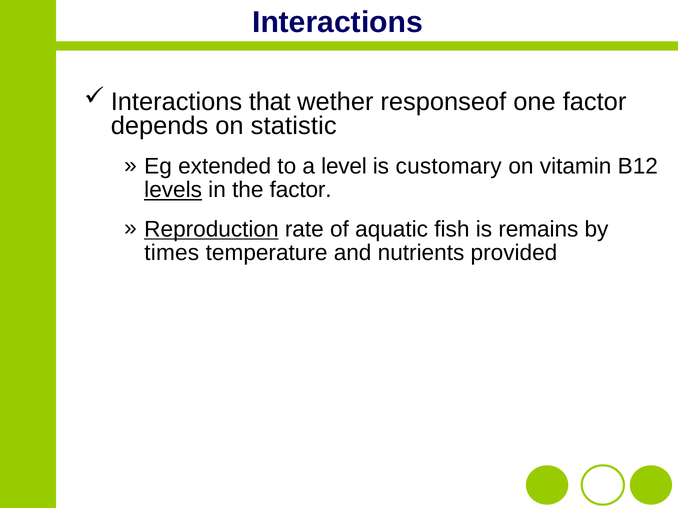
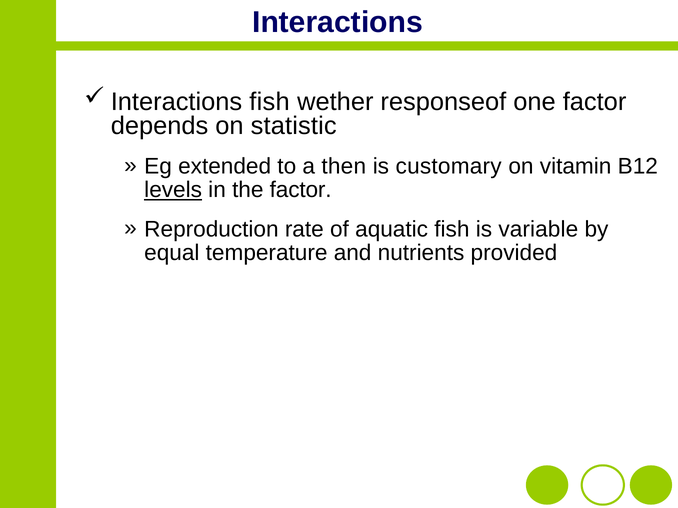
that: that -> fish (270, 102)
level: level -> then (344, 167)
Reproduction underline: present -> none (211, 229)
remains: remains -> variable (538, 229)
times: times -> equal (172, 253)
